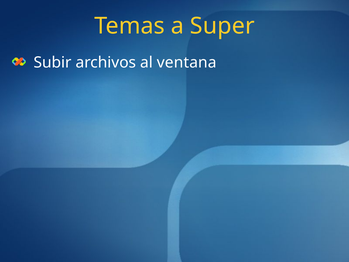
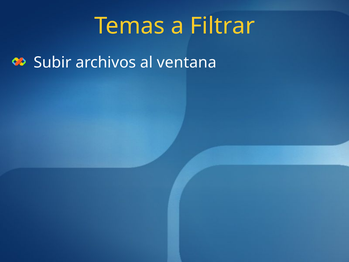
Super: Super -> Filtrar (222, 26)
